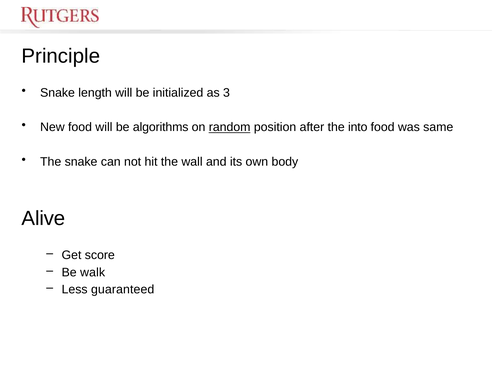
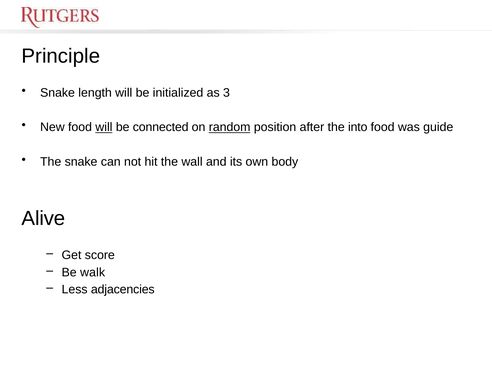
will underline: none -> present (104, 127)
algorithms: algorithms -> connected (161, 127)
same: same -> guide (438, 127)
guaranteed: guaranteed -> adjacencies (123, 290)
